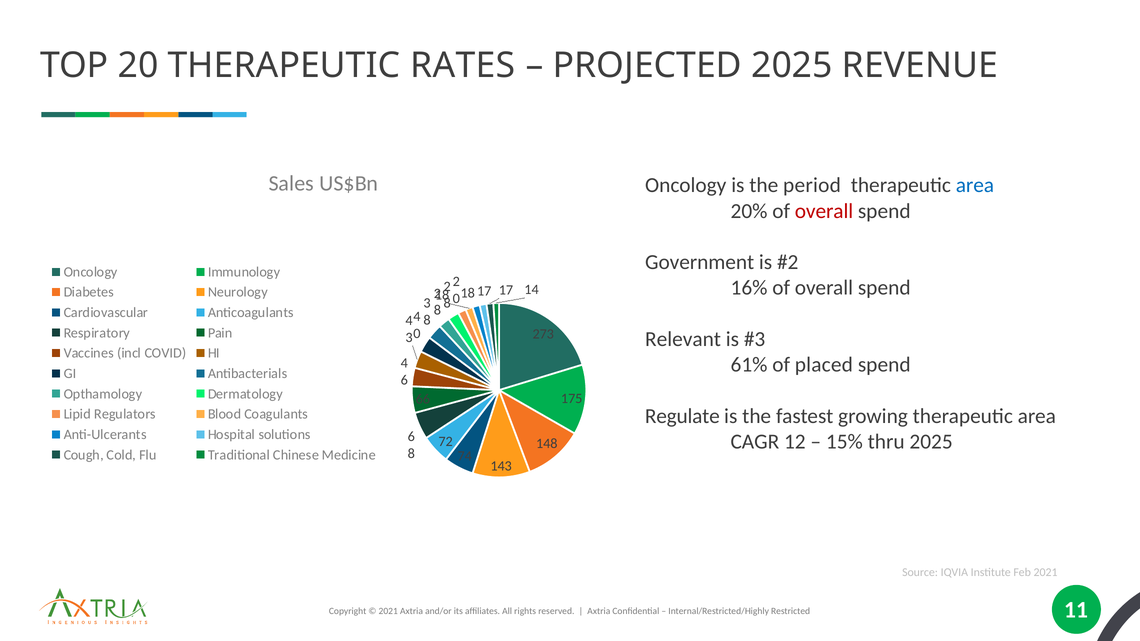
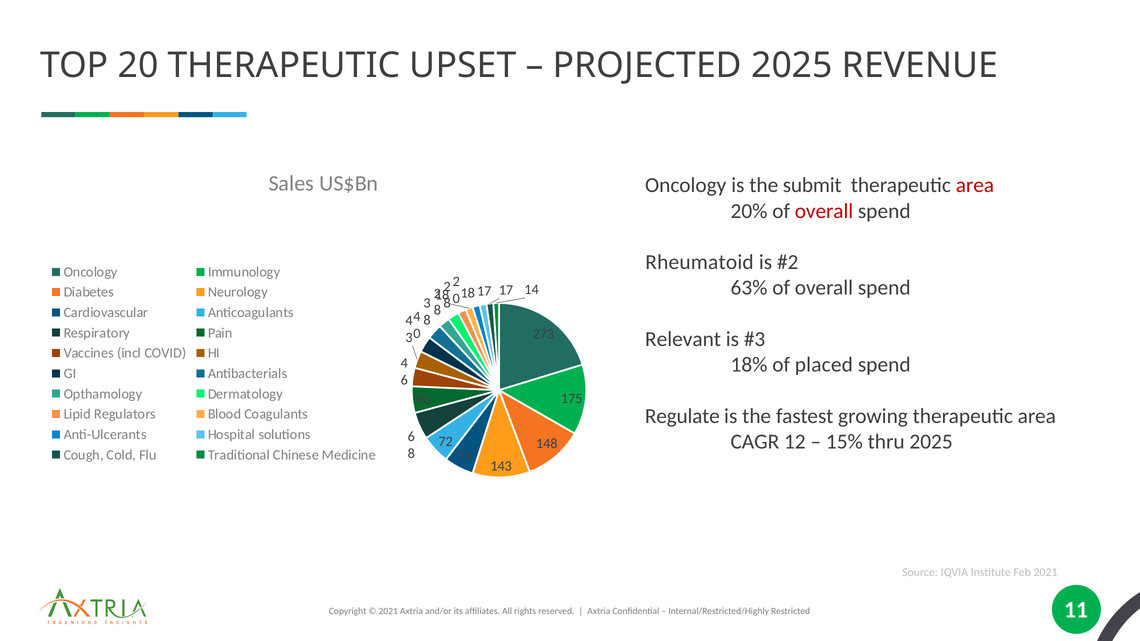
RATES: RATES -> UPSET (463, 65)
period: period -> submit (812, 185)
area colour: blue -> red (975, 185)
Government: Government -> Rheumatoid (700, 262)
16%: 16% -> 63% (749, 288)
61%: 61% -> 18% (749, 365)
